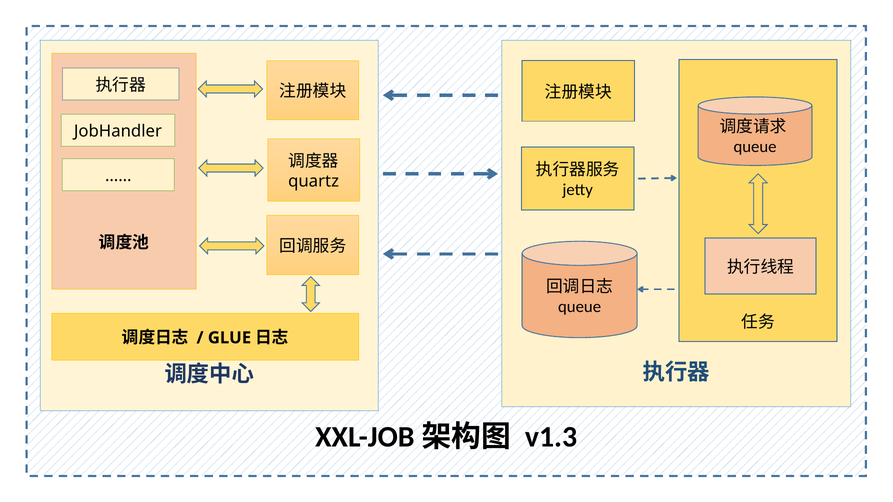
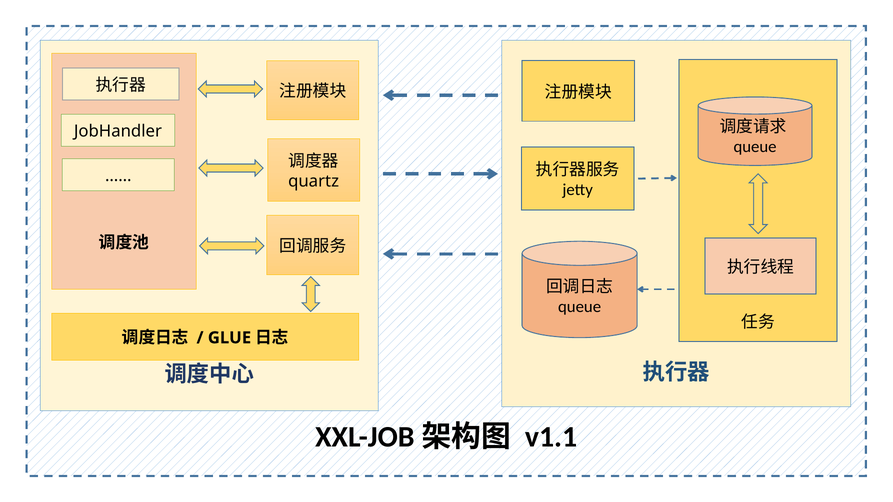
v1.3: v1.3 -> v1.1 (551, 437)
